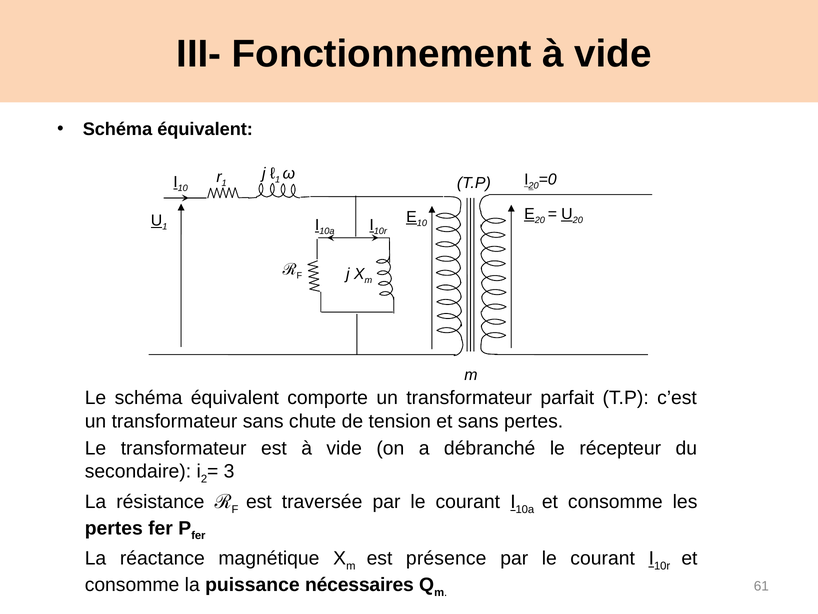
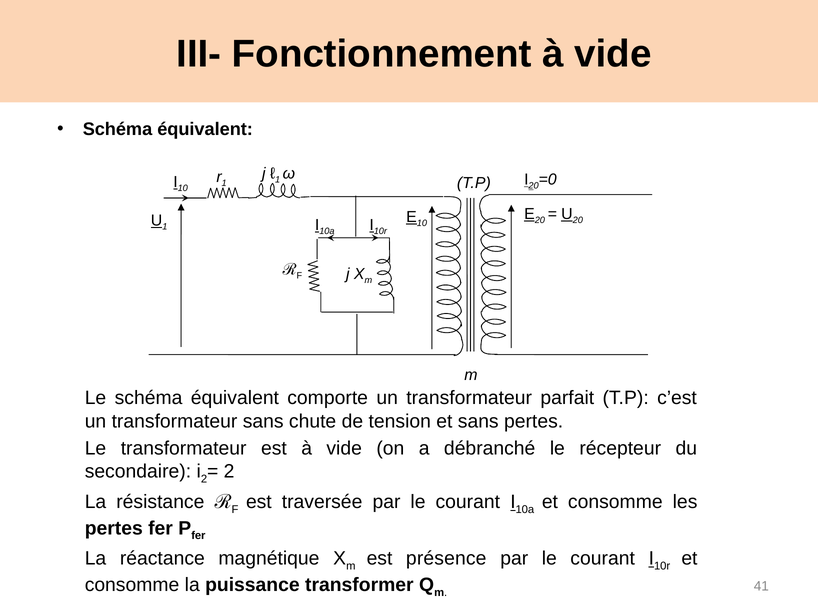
3: 3 -> 2 (229, 471)
nécessaires: nécessaires -> transformer (359, 584)
61: 61 -> 41 (761, 586)
